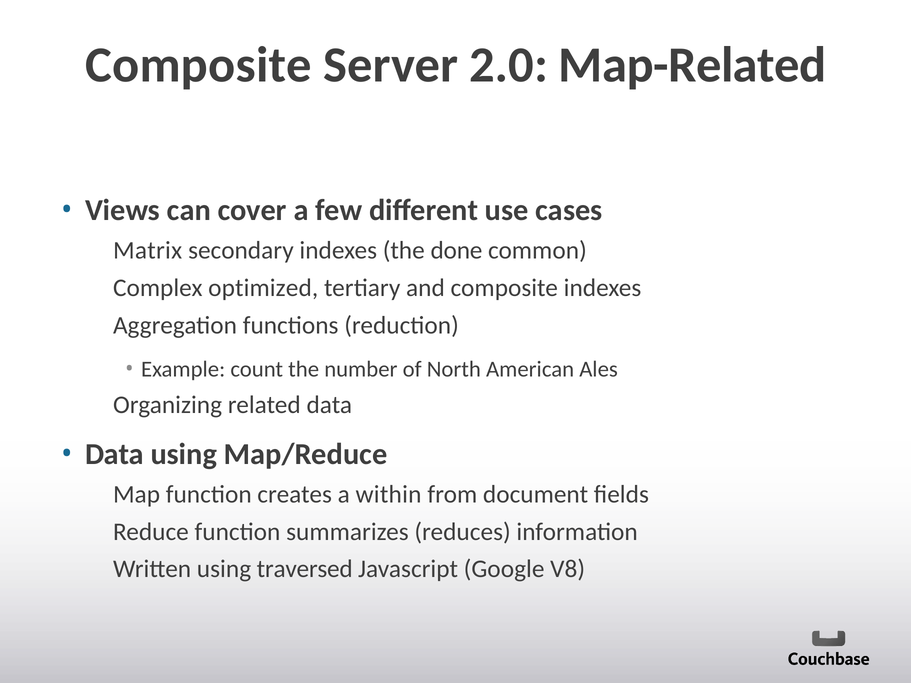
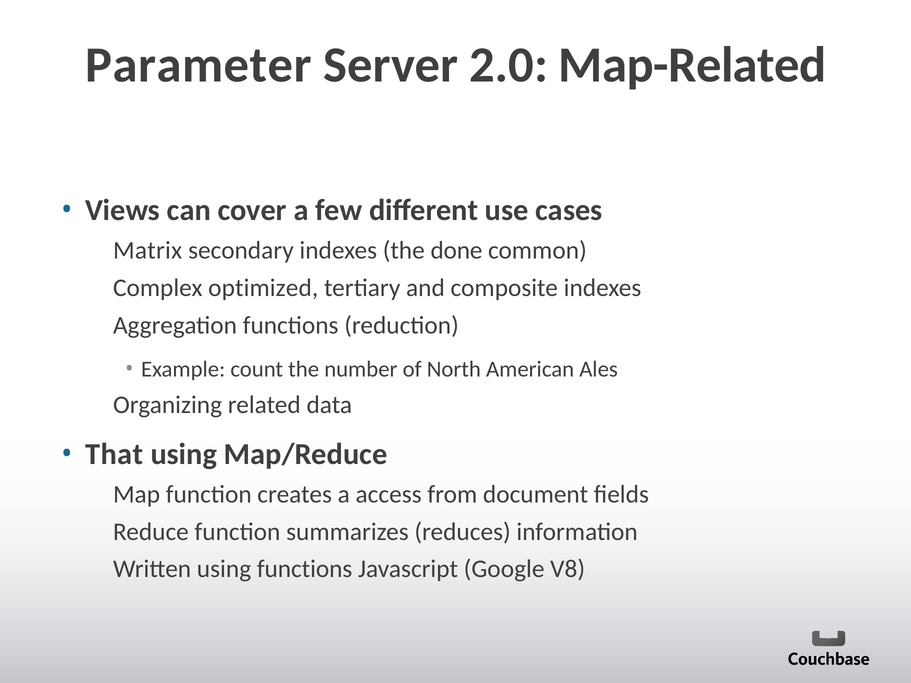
Composite: Composite -> Parameter (198, 65)
Data: Data -> That (114, 454)
within: within -> access (389, 494)
using traversed: traversed -> functions (305, 569)
